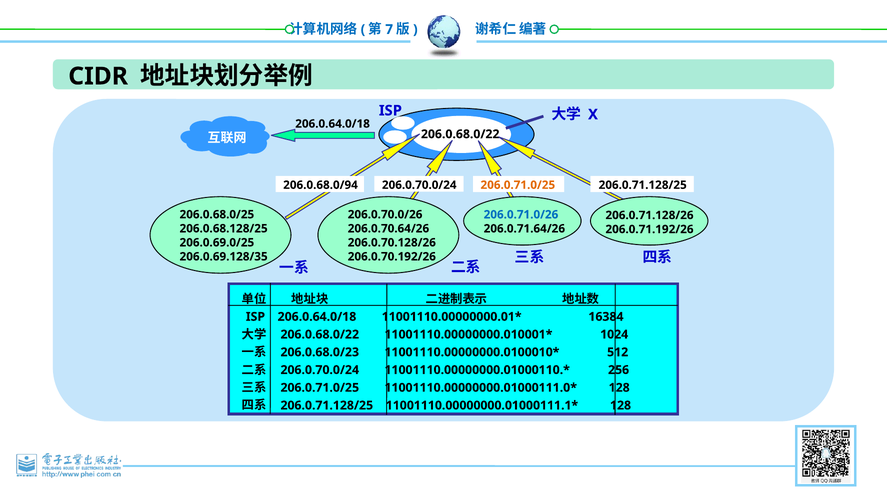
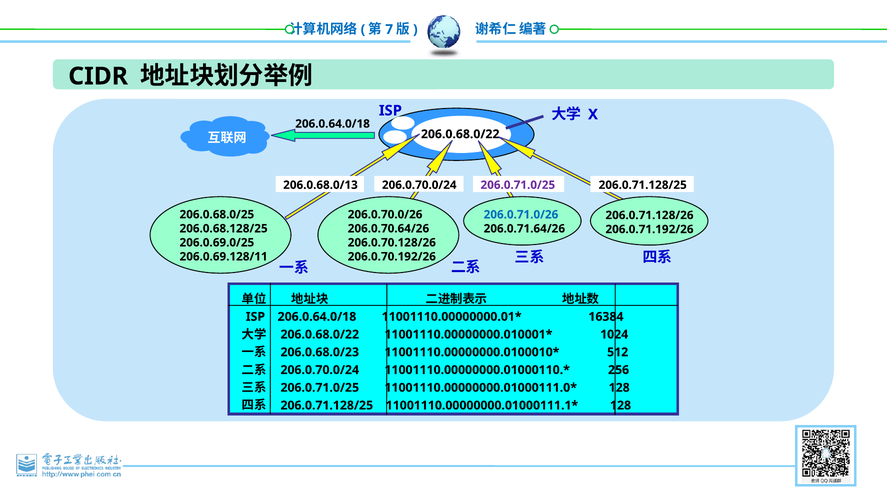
206.0.68.0/94: 206.0.68.0/94 -> 206.0.68.0/13 (321, 185)
206.0.71.0/25 colour: orange -> purple (518, 185)
206.0.69.128/35: 206.0.69.128/35 -> 206.0.69.128/11 (224, 257)
